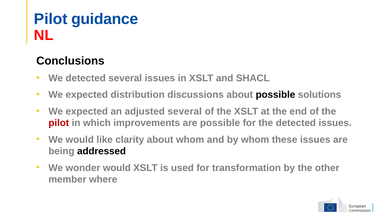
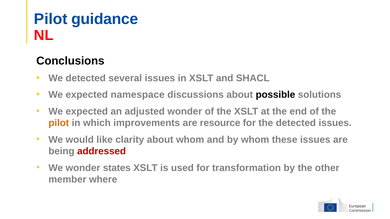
distribution: distribution -> namespace (138, 95)
adjusted several: several -> wonder (185, 112)
pilot colour: red -> orange (59, 123)
are possible: possible -> resource (220, 123)
addressed colour: black -> red (102, 152)
wonder would: would -> states (117, 168)
